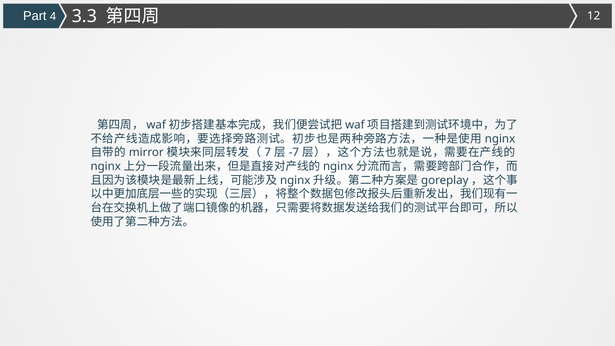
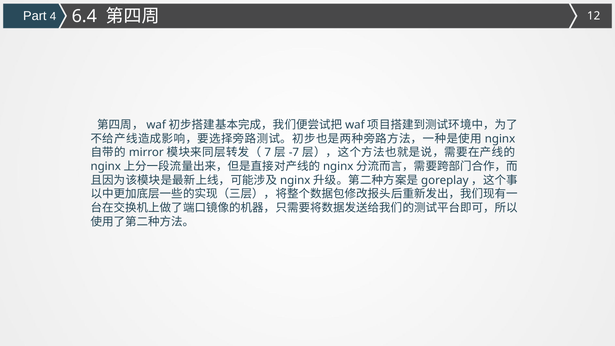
3.3: 3.3 -> 6.4 (84, 17)
